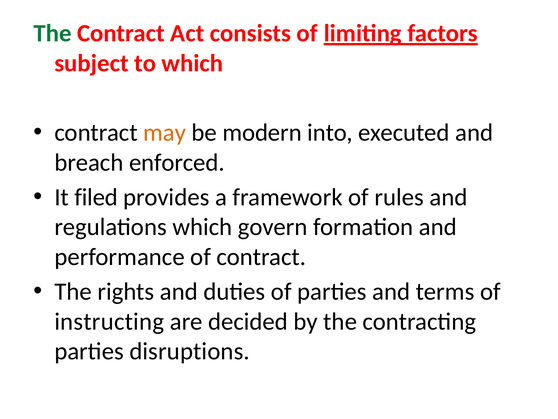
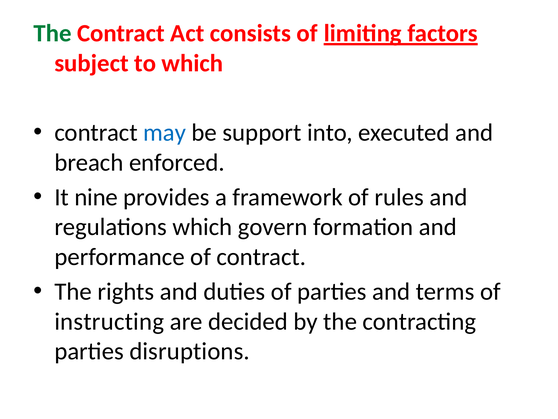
may colour: orange -> blue (165, 133)
modern: modern -> support (262, 133)
filed: filed -> nine (96, 197)
